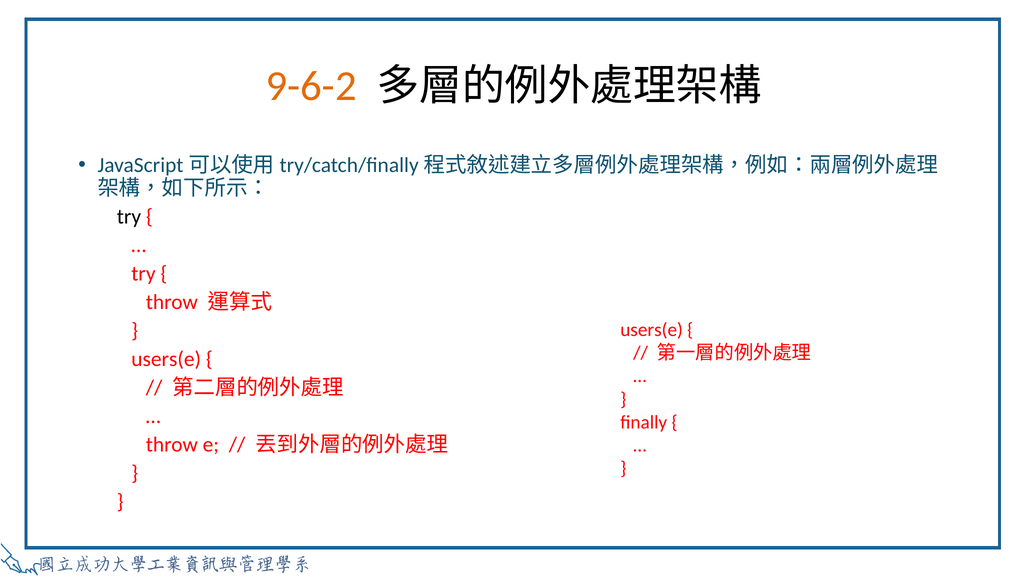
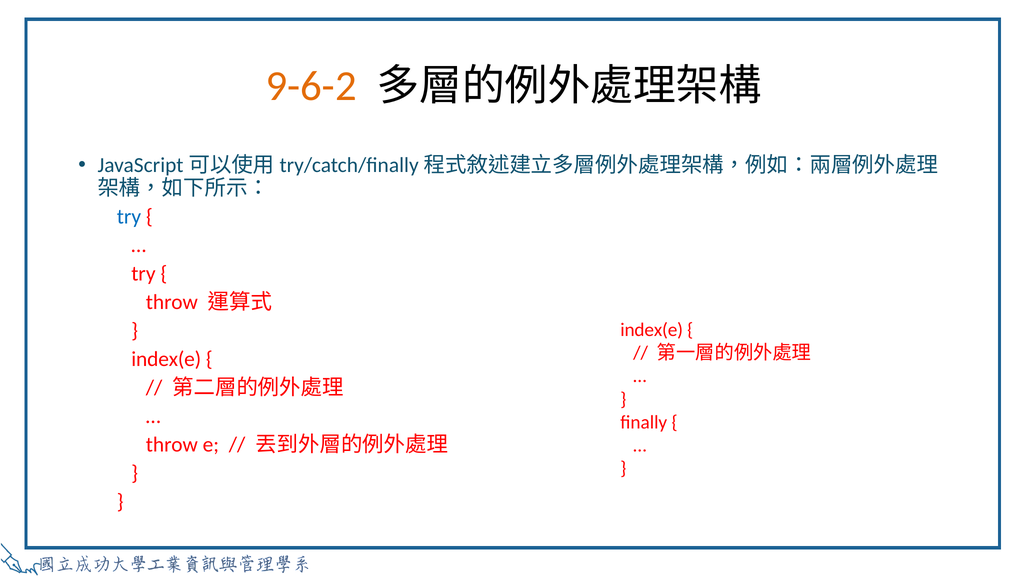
try colour: black -> blue (129, 217)
users(e: users(e -> index(e (652, 330)
users(e: users(e -> index(e (166, 359)
